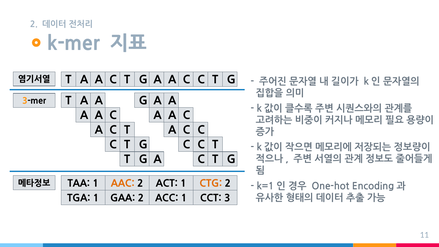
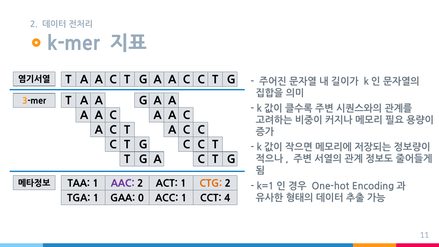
AAC colour: orange -> purple (123, 183)
GAA 2: 2 -> 0 (141, 198)
3: 3 -> 4 (227, 198)
